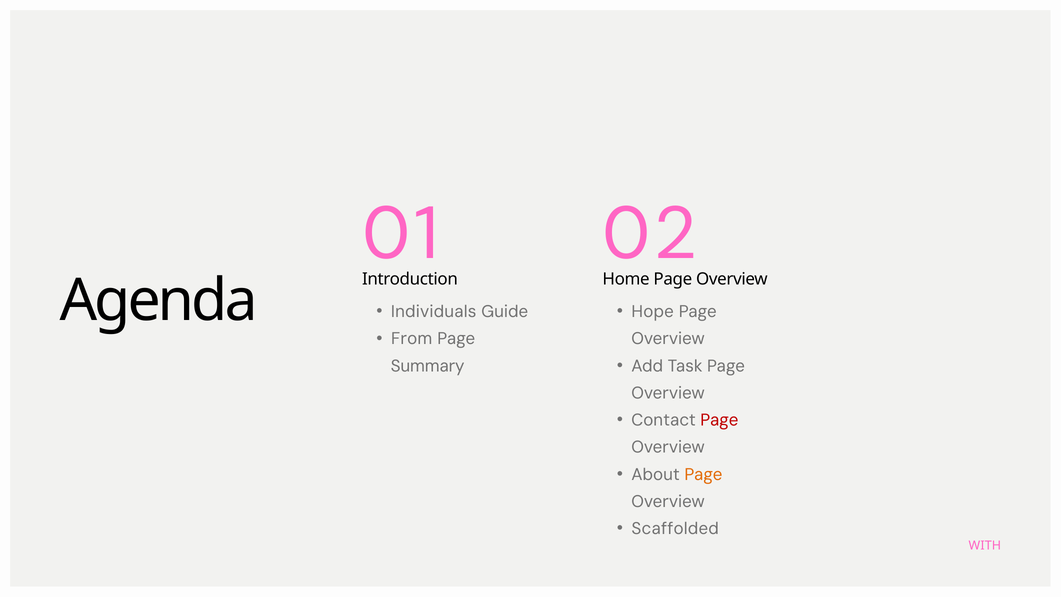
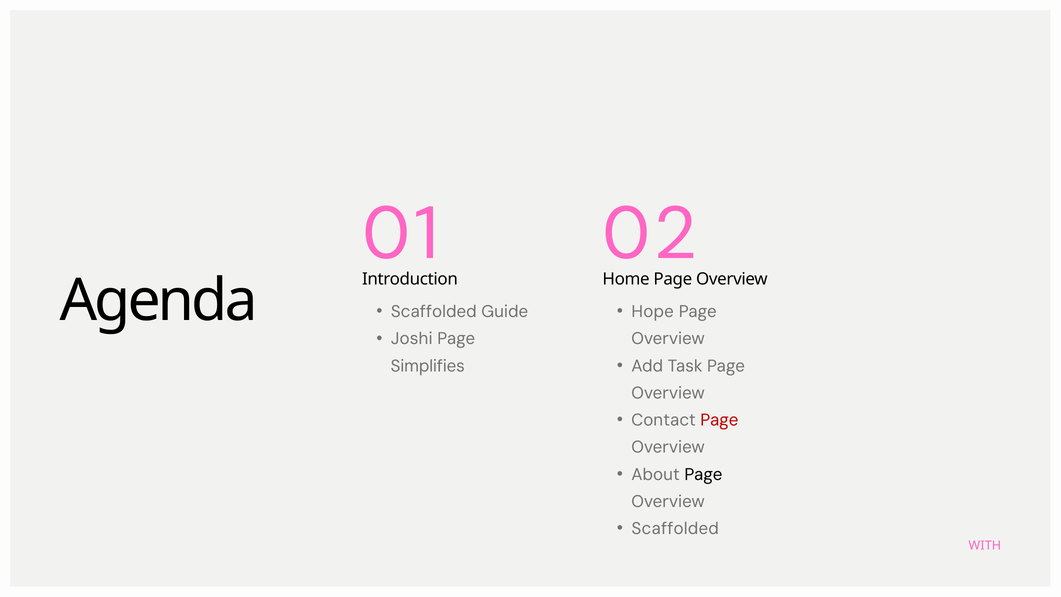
Individuals: Individuals -> Scaffolded (434, 312)
From: From -> Joshi (412, 339)
Summary: Summary -> Simplifies (428, 366)
Page colour: orange -> black (703, 474)
